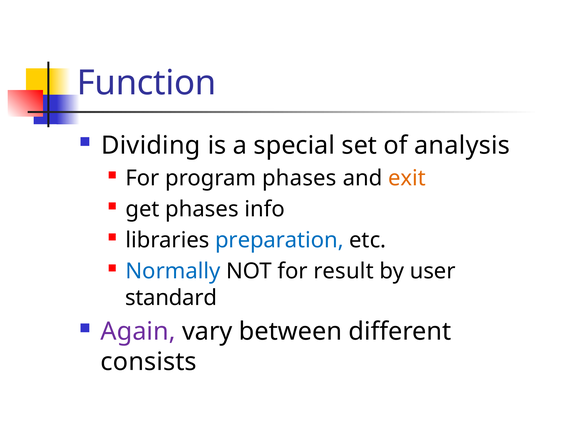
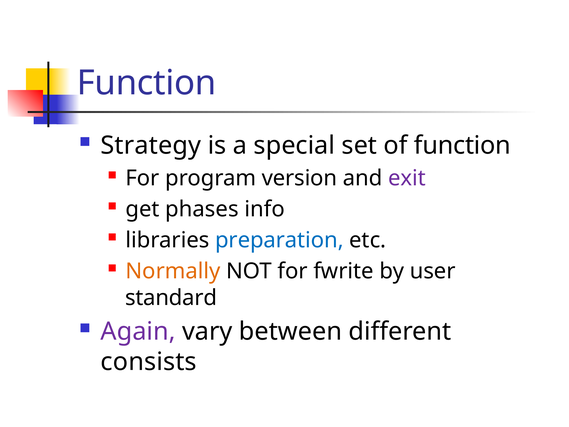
Dividing: Dividing -> Strategy (151, 145)
of analysis: analysis -> function (462, 145)
program phases: phases -> version (300, 178)
exit colour: orange -> purple (407, 178)
Normally colour: blue -> orange (173, 271)
result: result -> fwrite (344, 271)
